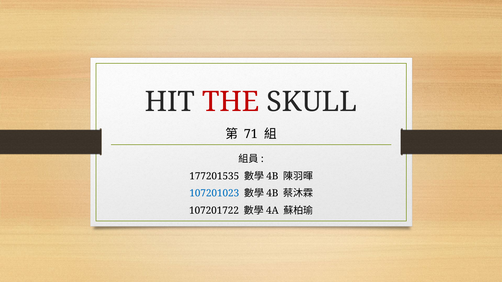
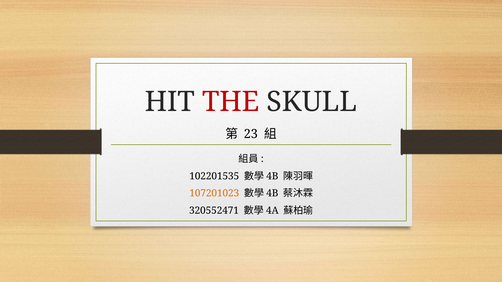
71: 71 -> 23 (251, 134)
177201535: 177201535 -> 102201535 (214, 176)
107201023 colour: blue -> orange (214, 194)
107201722: 107201722 -> 320552471 (214, 211)
